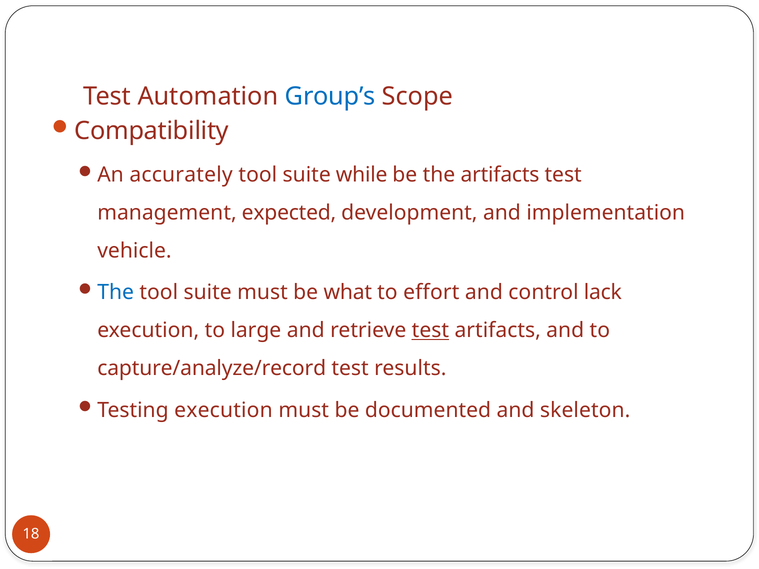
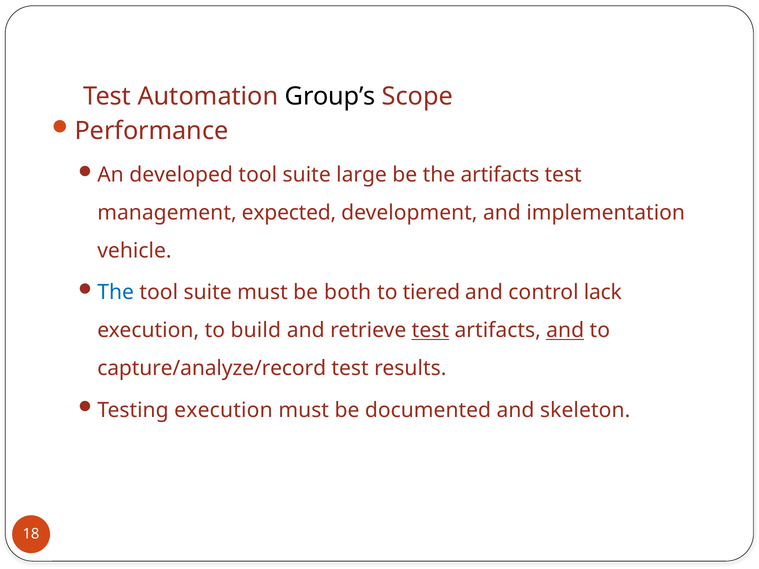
Group’s colour: blue -> black (330, 97)
Compatibility: Compatibility -> Performance (151, 131)
accurately: accurately -> developed (181, 175)
while: while -> large (362, 175)
what: what -> both (348, 293)
effort: effort -> tiered (431, 293)
large: large -> build (256, 331)
and underline: none -> present (565, 331)
